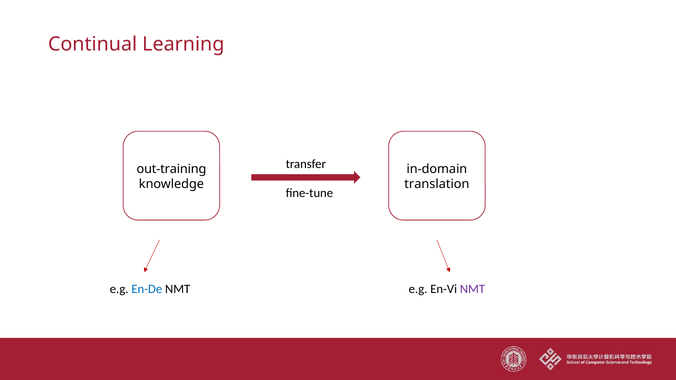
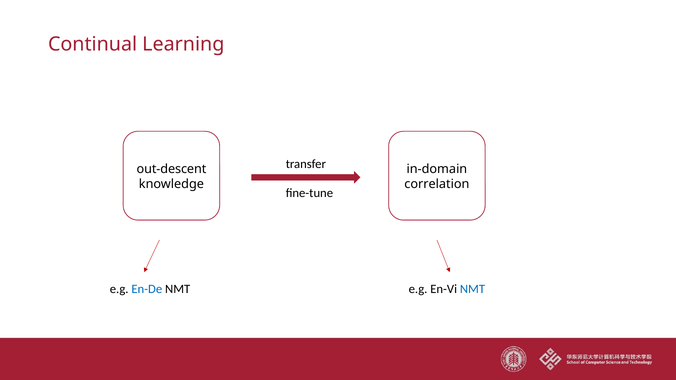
out-training: out-training -> out-descent (171, 169)
translation: translation -> correlation (437, 184)
NMT colour: purple -> blue (473, 289)
